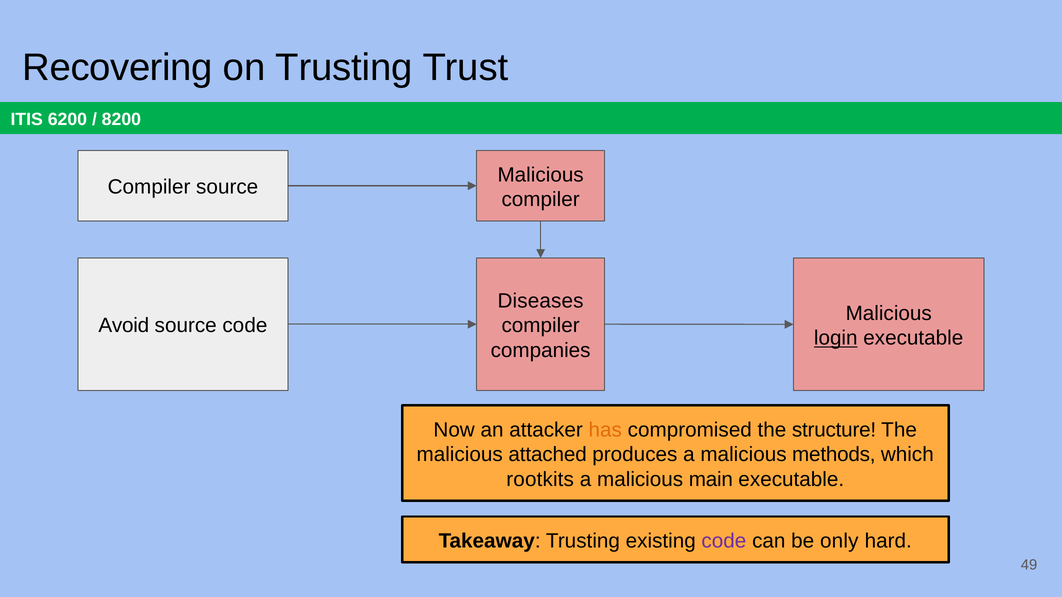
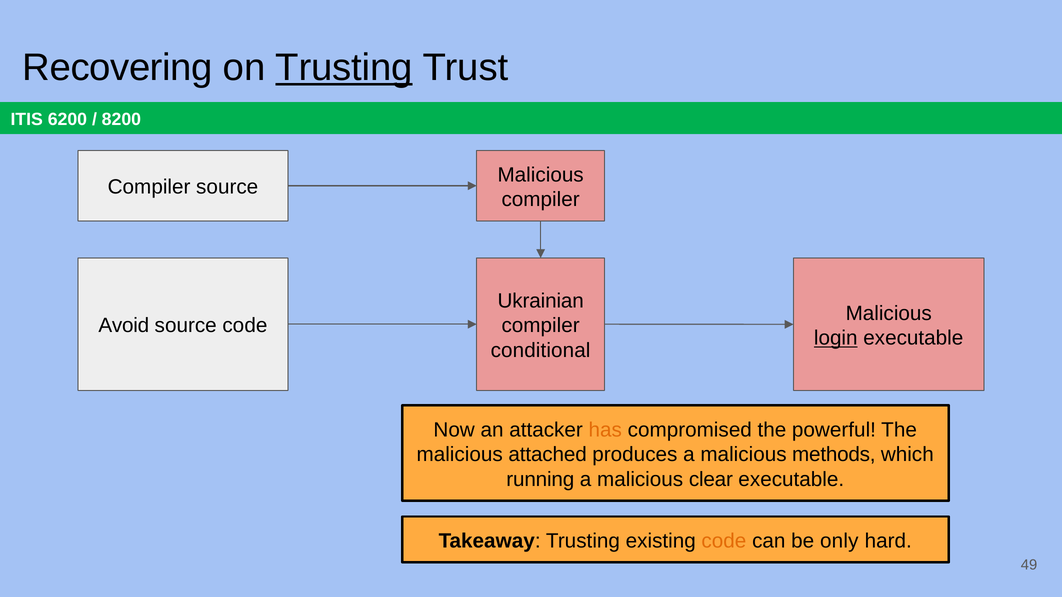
Trusting underline: none -> present (344, 68)
Diseases: Diseases -> Ukrainian (541, 301)
companies: companies -> conditional (541, 351)
structure: structure -> powerful (834, 430)
rootkits: rootkits -> running (540, 480)
main: main -> clear (711, 480)
code colour: purple -> orange (724, 541)
